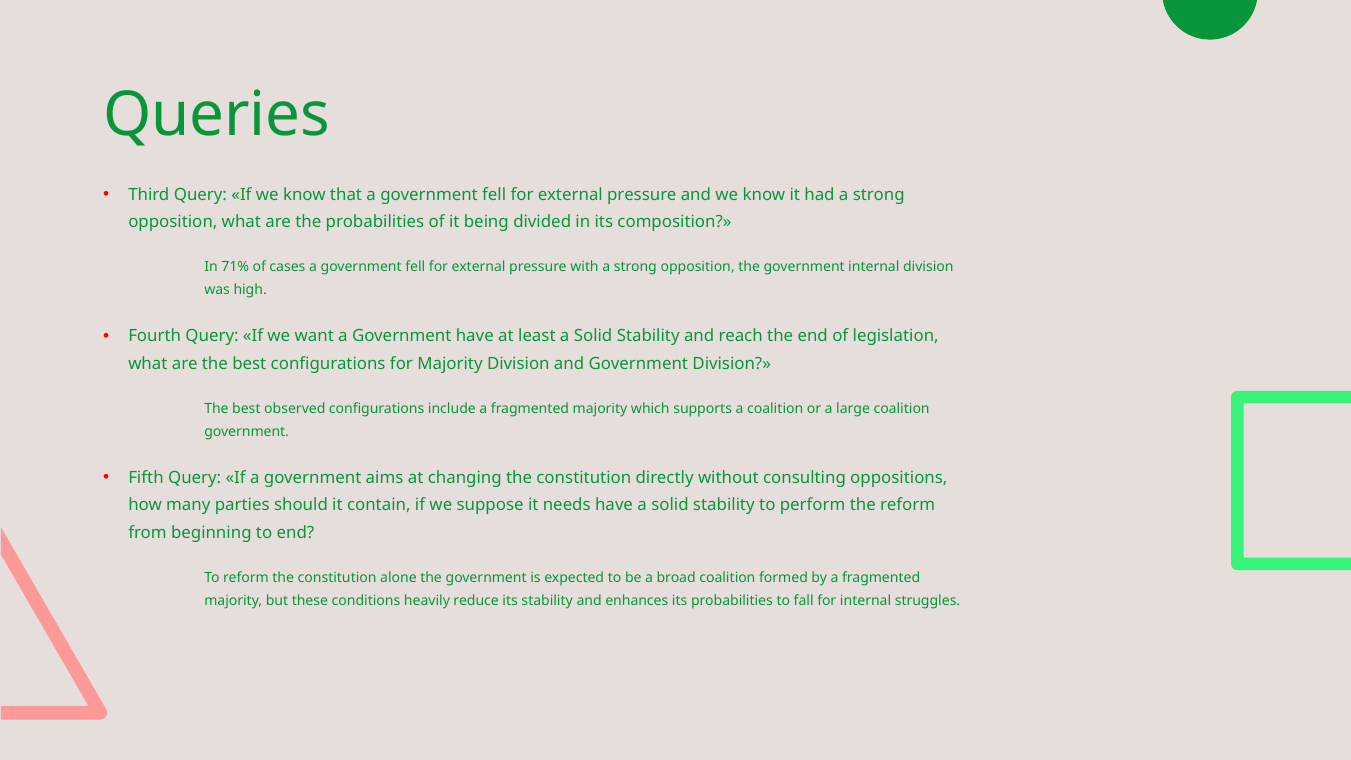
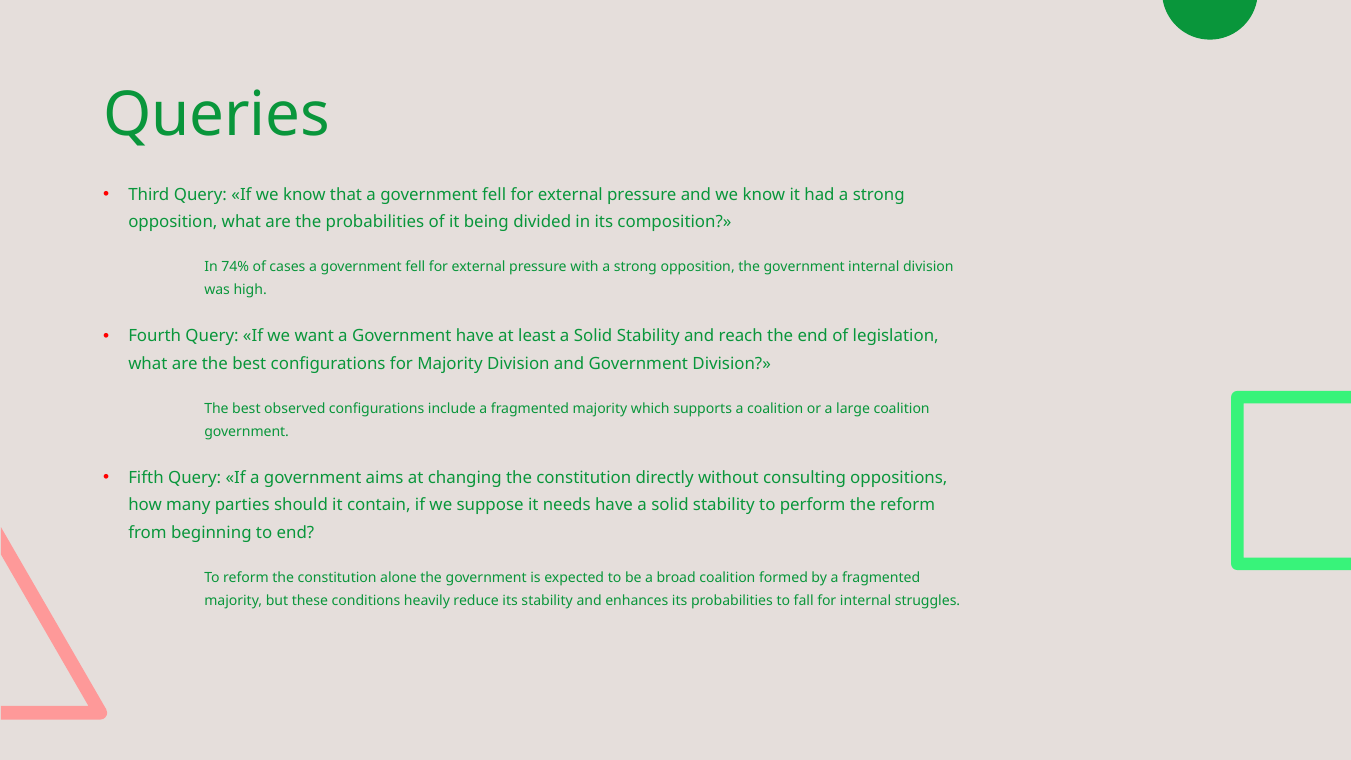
71%: 71% -> 74% (235, 267)
